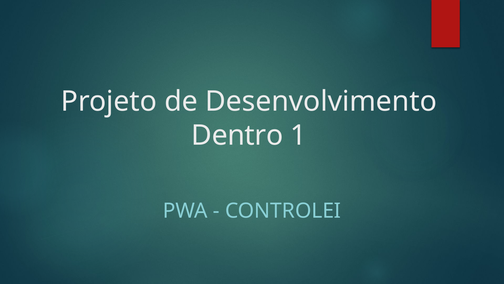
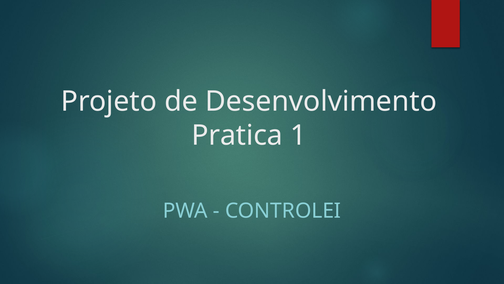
Dentro: Dentro -> Pratica (237, 135)
